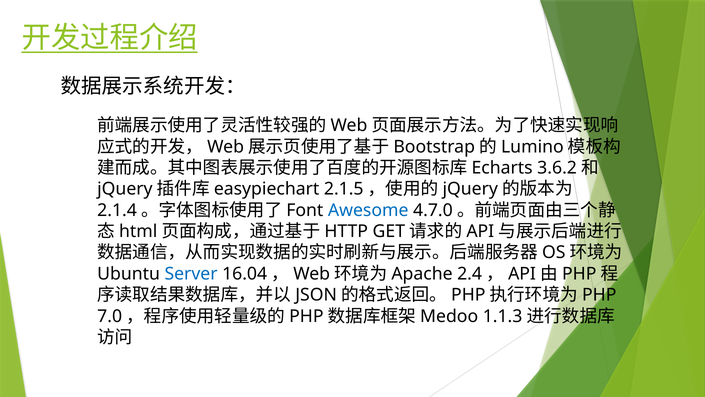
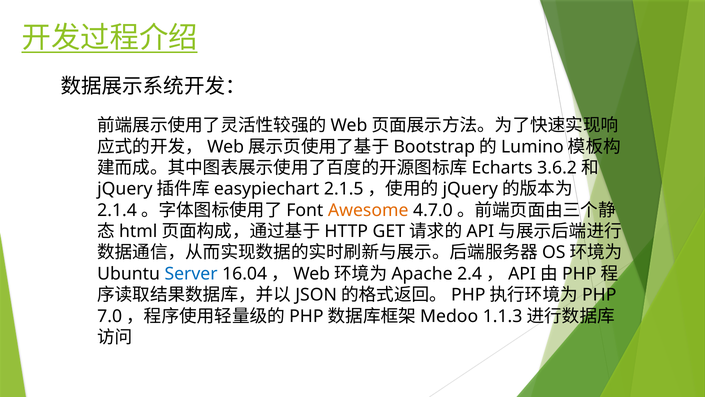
Awesome colour: blue -> orange (368, 210)
